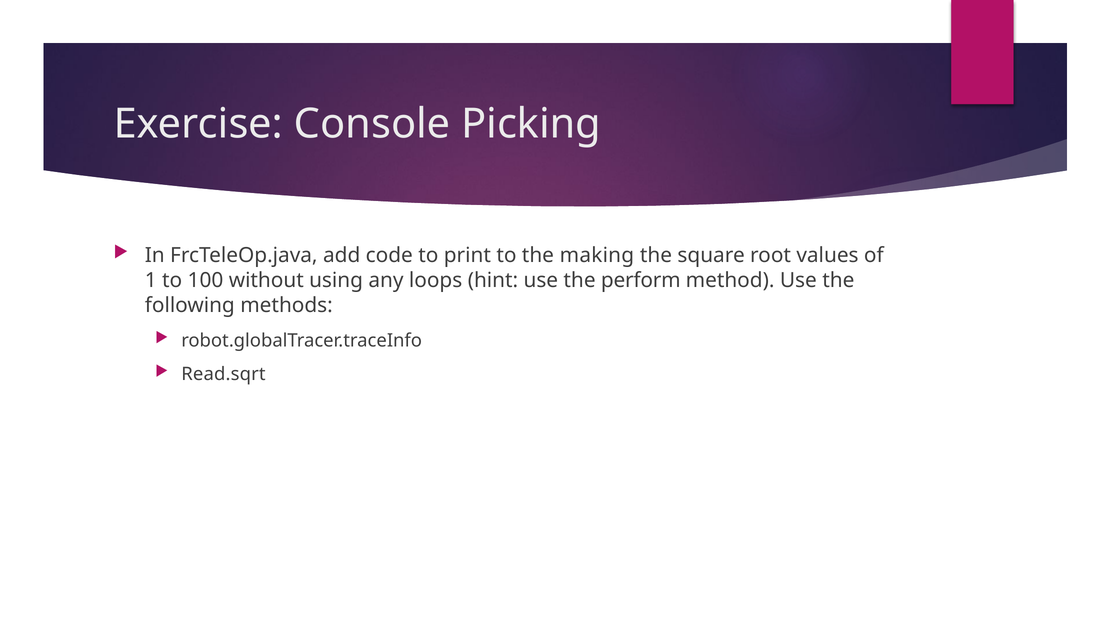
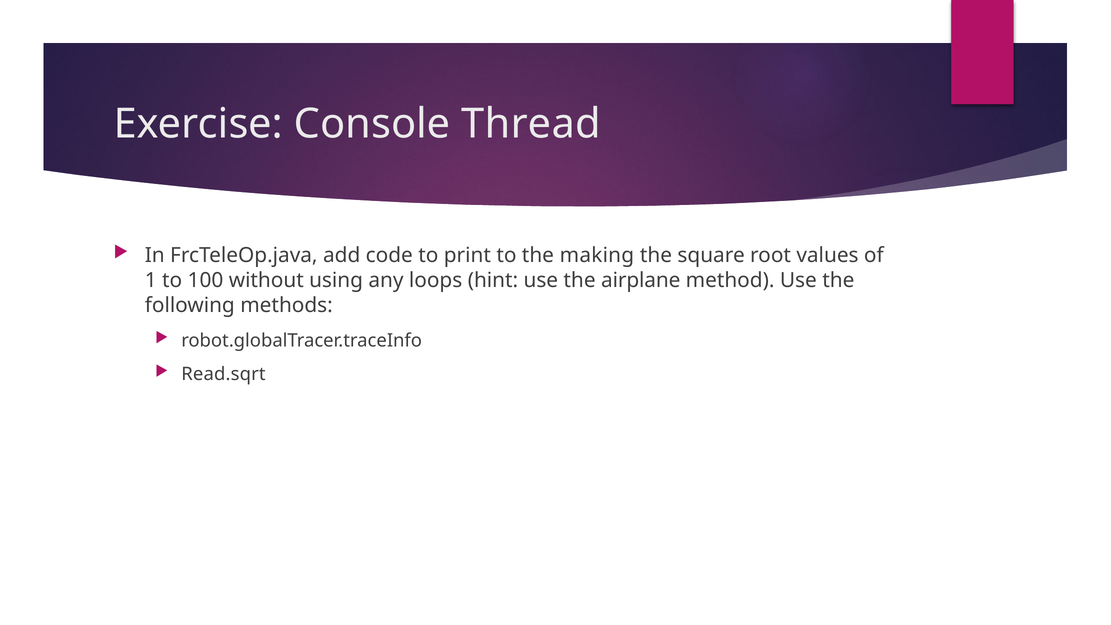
Picking: Picking -> Thread (531, 124)
perform: perform -> airplane (641, 280)
